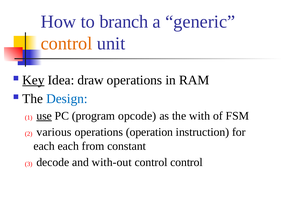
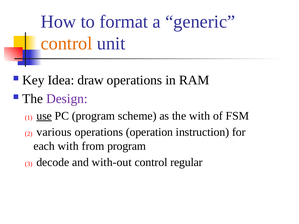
branch: branch -> format (124, 22)
Key underline: present -> none (33, 80)
Design colour: blue -> purple (67, 99)
opcode: opcode -> scheme (137, 116)
each each: each -> with (68, 146)
from constant: constant -> program (127, 146)
control control: control -> regular (186, 162)
